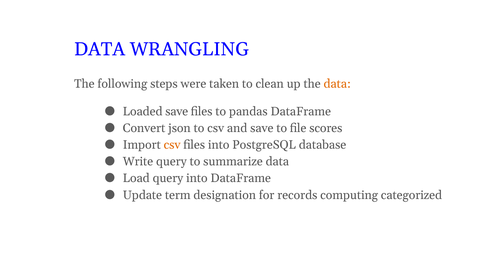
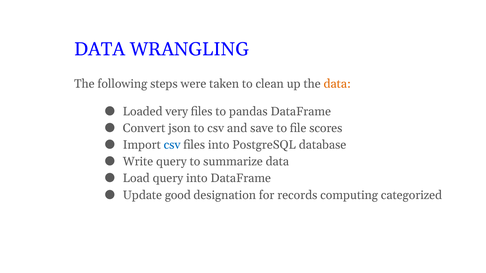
Loaded save: save -> very (177, 112)
csv colour: orange -> blue (172, 145)
term: term -> good (178, 195)
